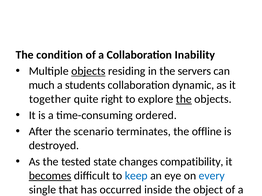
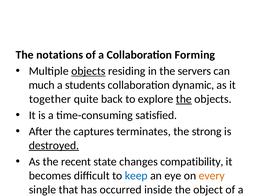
condition: condition -> notations (60, 55)
Inability: Inability -> Forming (195, 55)
right: right -> back (112, 99)
ordered: ordered -> satisfied (156, 116)
scenario: scenario -> captures (94, 132)
offline: offline -> strong (207, 132)
destroyed underline: none -> present (54, 146)
tested: tested -> recent (76, 162)
becomes underline: present -> none (50, 176)
every colour: blue -> orange (212, 176)
